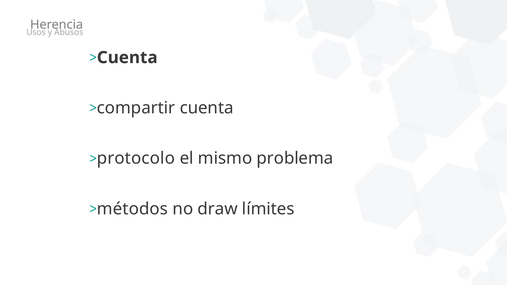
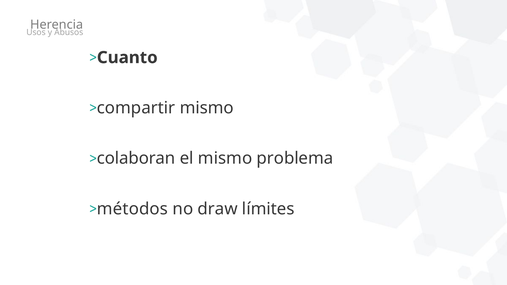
Cuenta: Cuenta -> Cuanto (127, 58)
compartir cuenta: cuenta -> mismo (207, 108)
protocolo: protocolo -> colaboran (136, 158)
